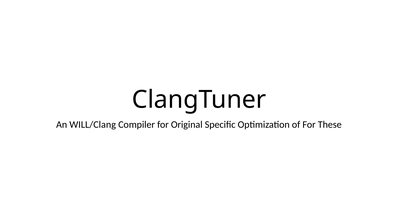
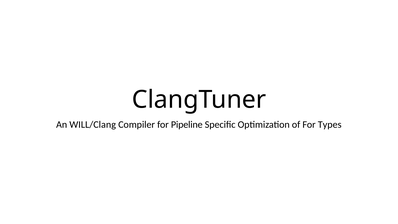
Original: Original -> Pipeline (187, 124)
These: These -> Types (330, 124)
